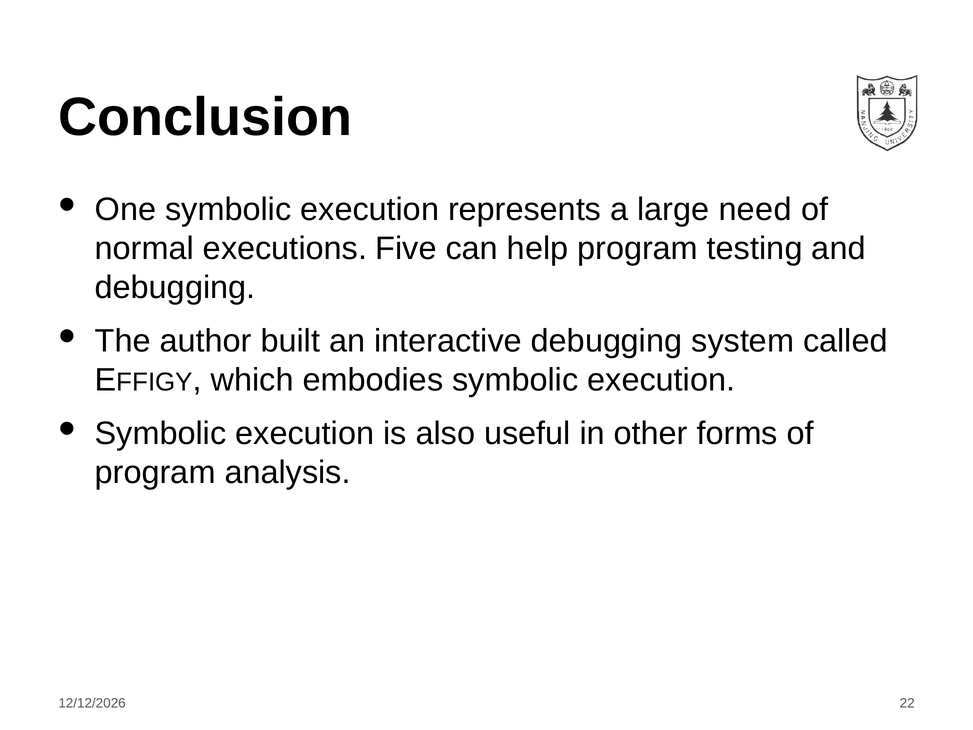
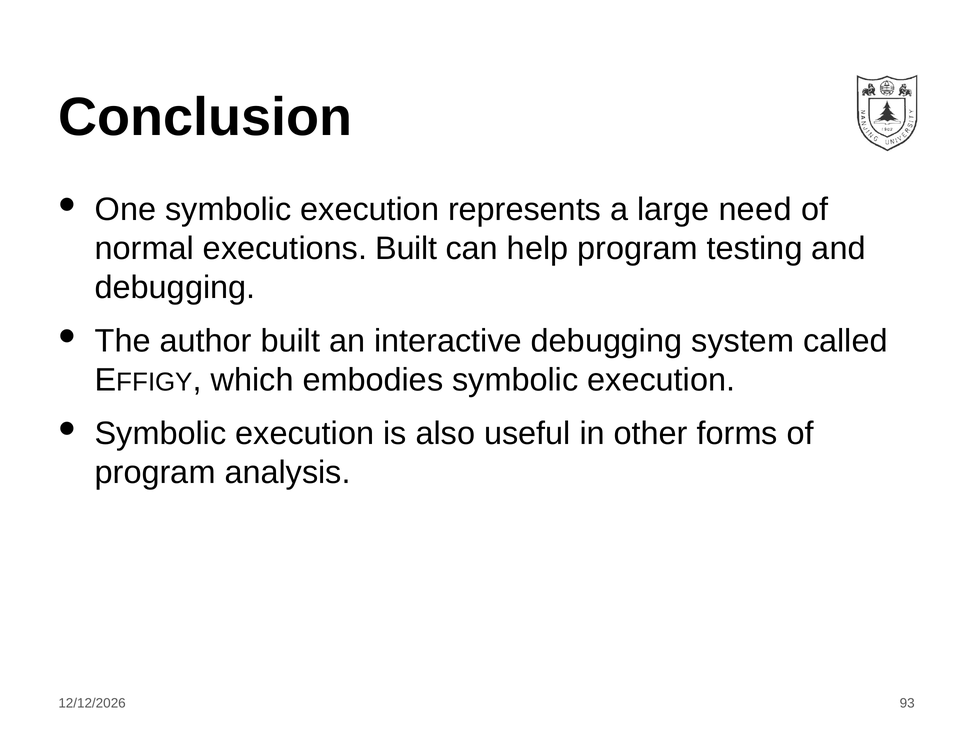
executions Five: Five -> Built (406, 248)
22: 22 -> 93 (907, 703)
